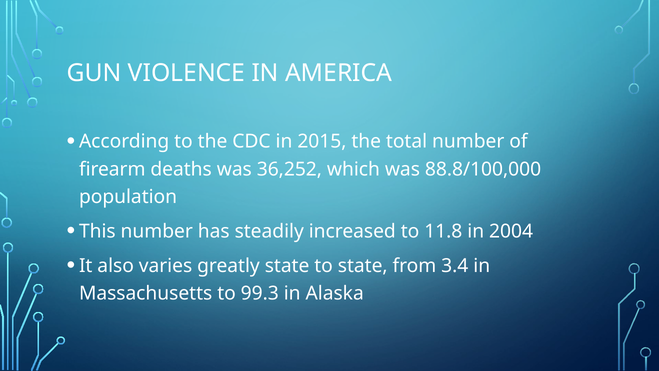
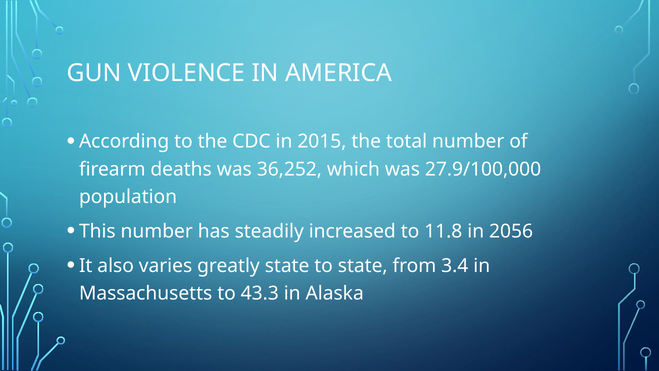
88.8/100,000: 88.8/100,000 -> 27.9/100,000 (483, 169)
2004: 2004 -> 2056 (511, 231)
99.3: 99.3 -> 43.3 (260, 293)
